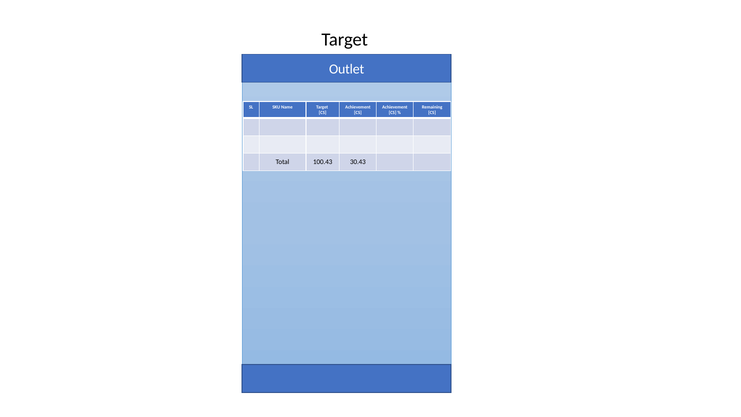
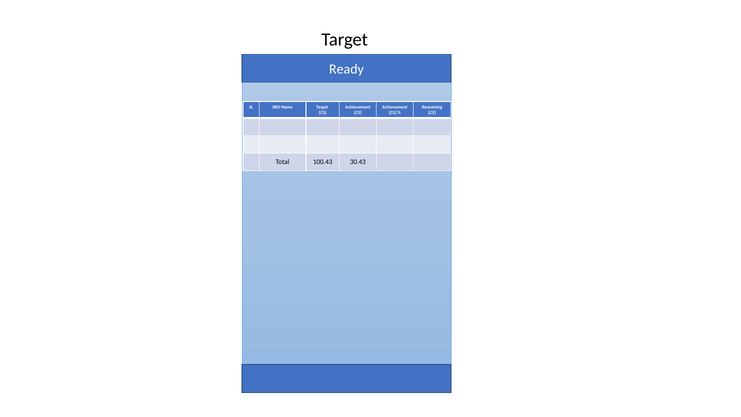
Outlet: Outlet -> Ready (347, 69)
